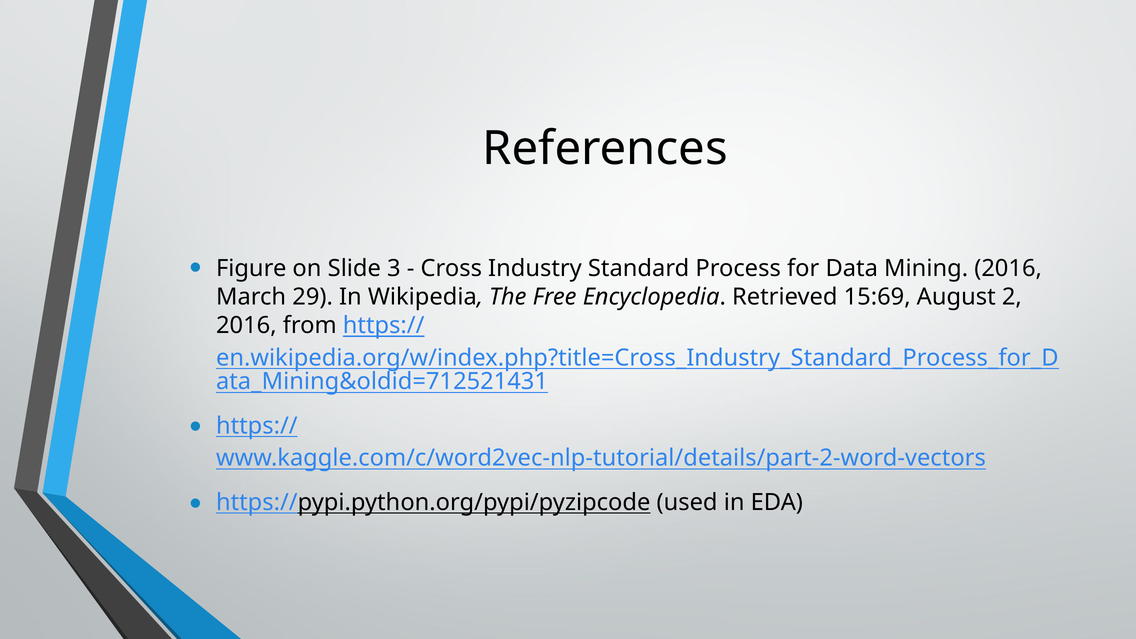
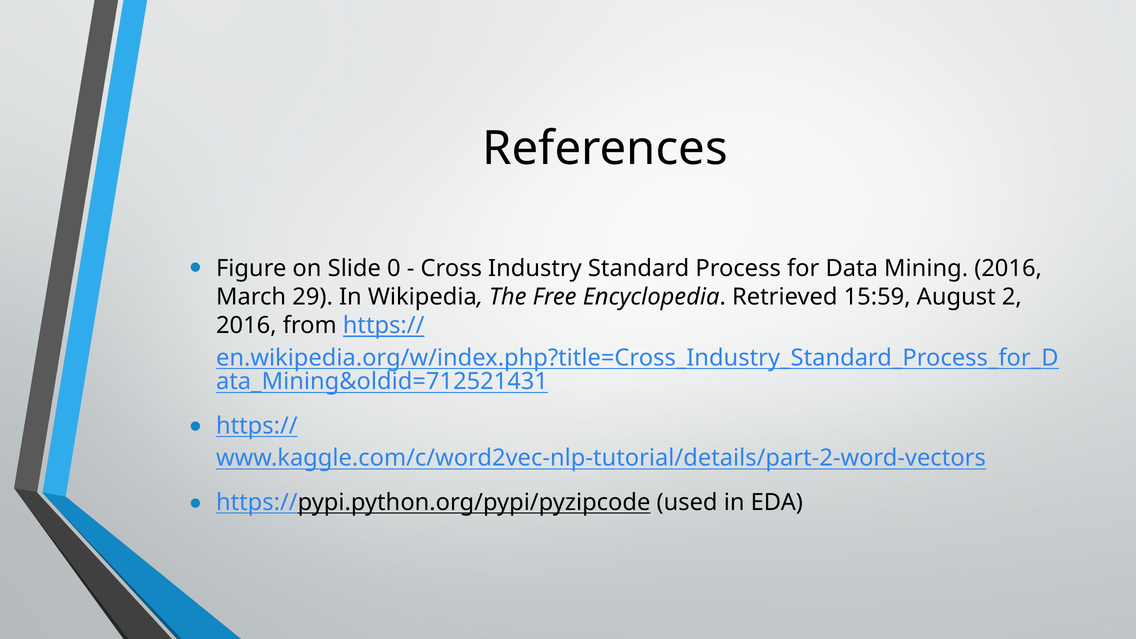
3: 3 -> 0 (394, 269)
15:69: 15:69 -> 15:59 (877, 297)
